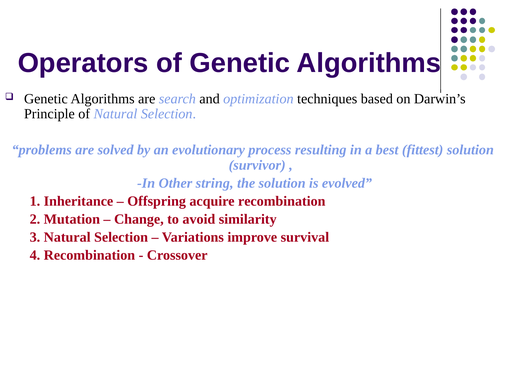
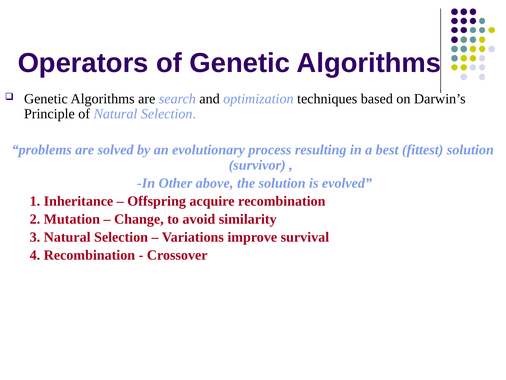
string: string -> above (215, 183)
